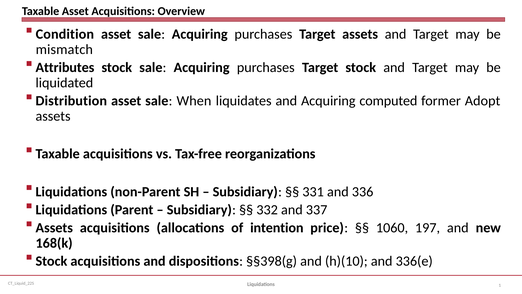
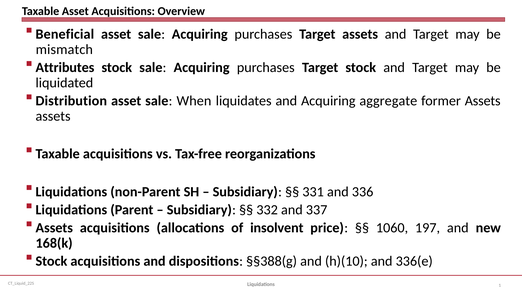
Condition: Condition -> Beneficial (65, 34)
computed: computed -> aggregate (388, 101)
former Adopt: Adopt -> Assets (483, 101)
intention: intention -> insolvent (277, 227)
§§398(g: §§398(g -> §§388(g (272, 261)
